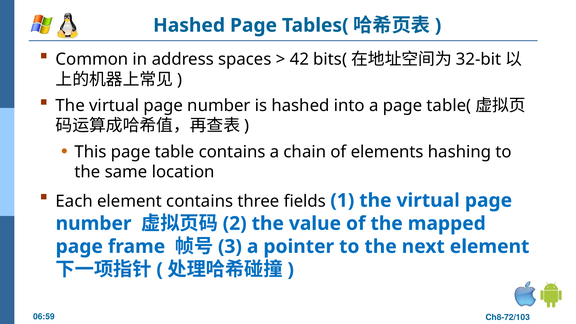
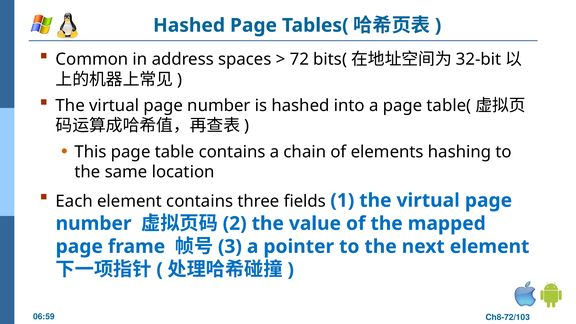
42: 42 -> 72 (299, 59)
